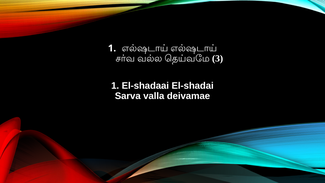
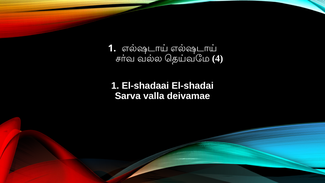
3: 3 -> 4 (218, 58)
